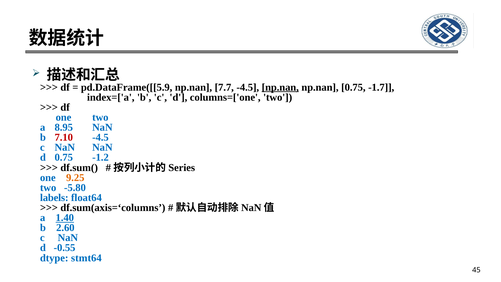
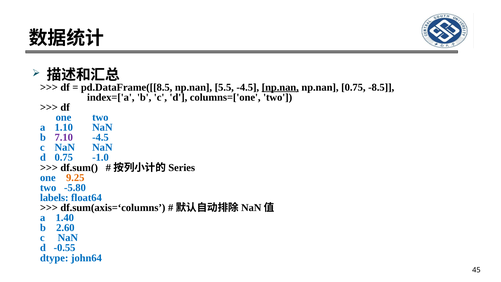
pd.DataFrame([[5.9: pd.DataFrame([[5.9 -> pd.DataFrame([[8.5 (127, 87)
7.7: 7.7 -> 5.5 (224, 87)
-1.7: -1.7 -> -8.5 (381, 87)
8.95: 8.95 -> 1.10 (64, 127)
7.10 colour: red -> purple (64, 137)
-1.2: -1.2 -> -1.0 (100, 157)
1.40 underline: present -> none (65, 218)
stmt64: stmt64 -> john64 (86, 258)
